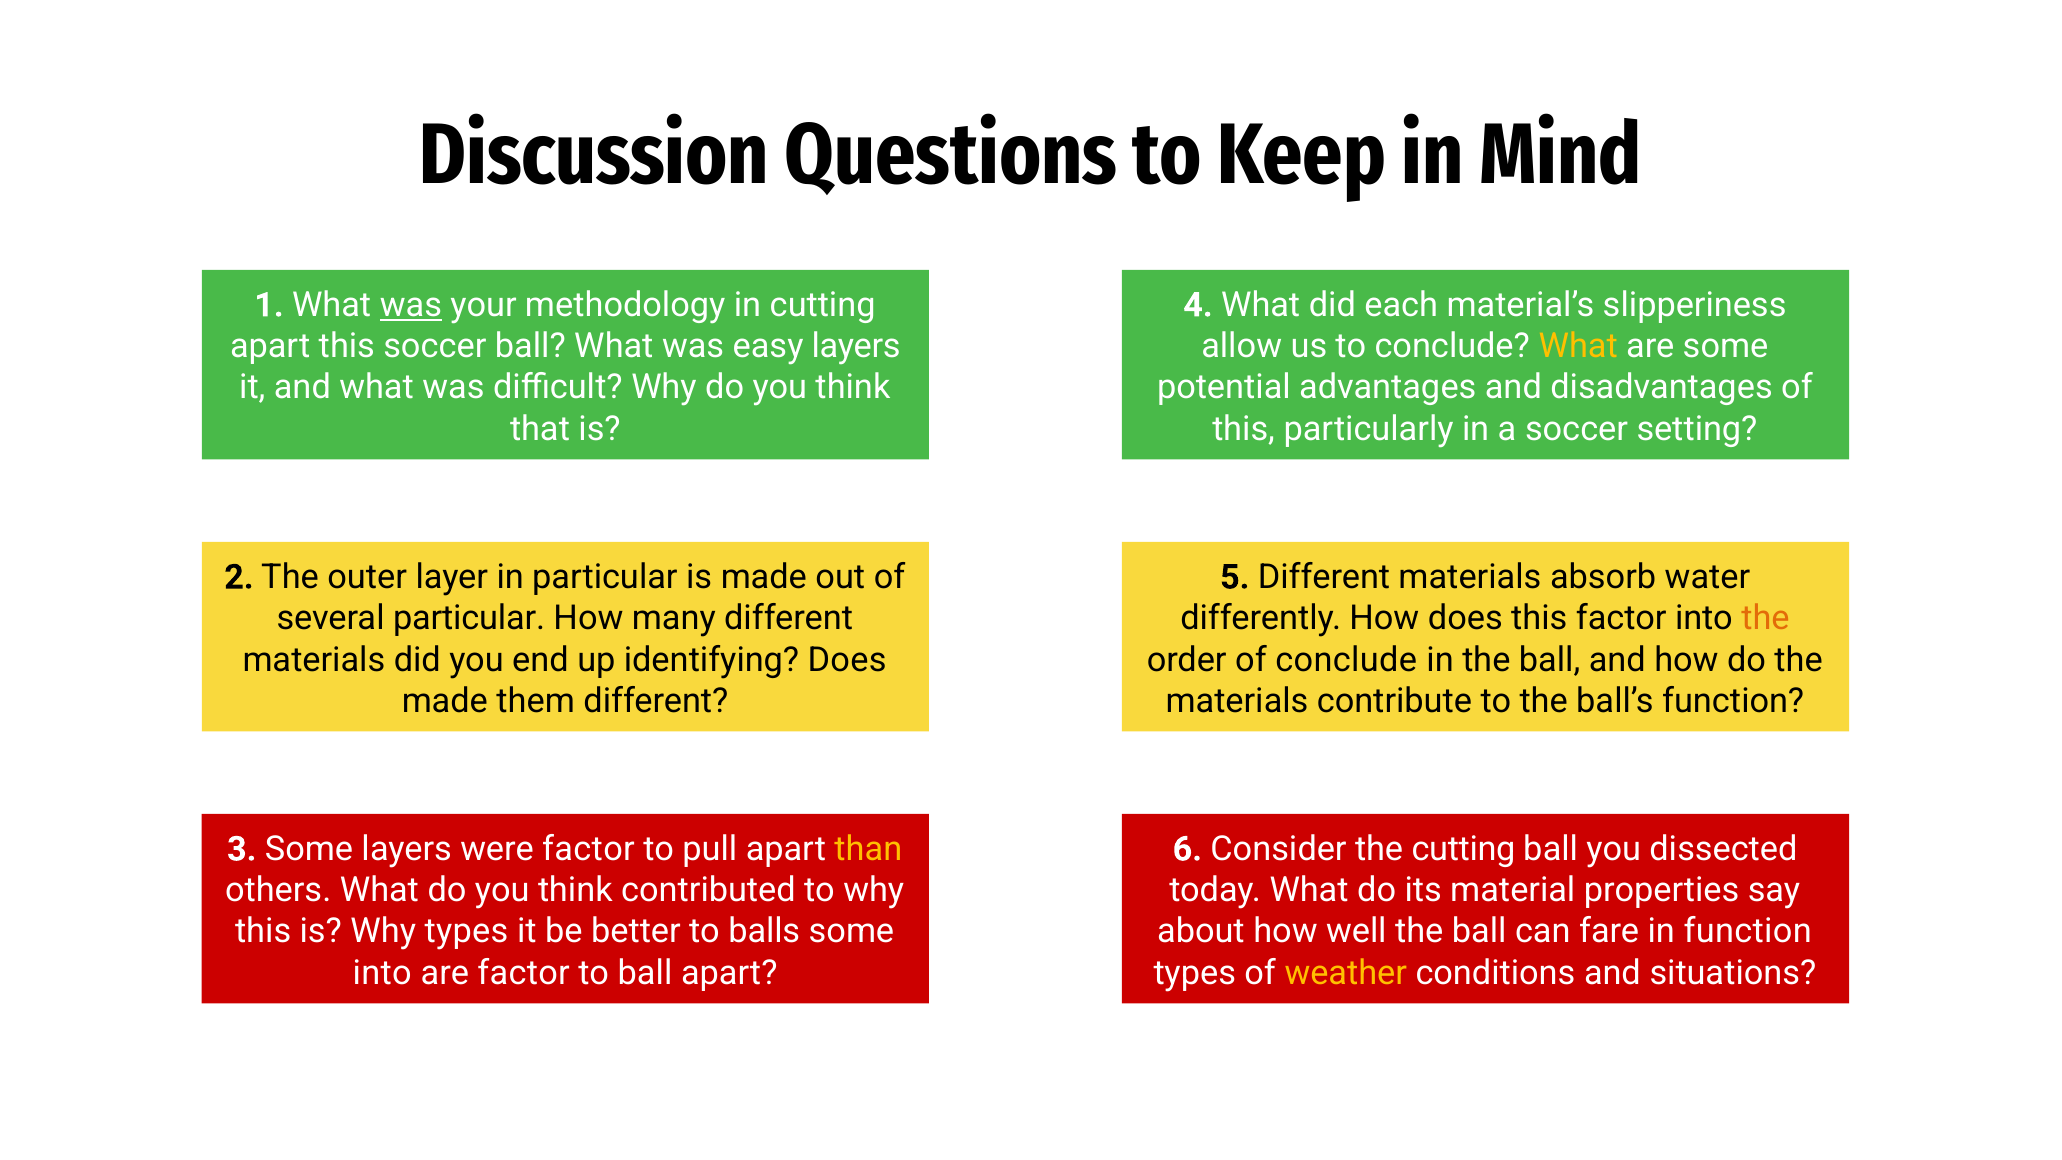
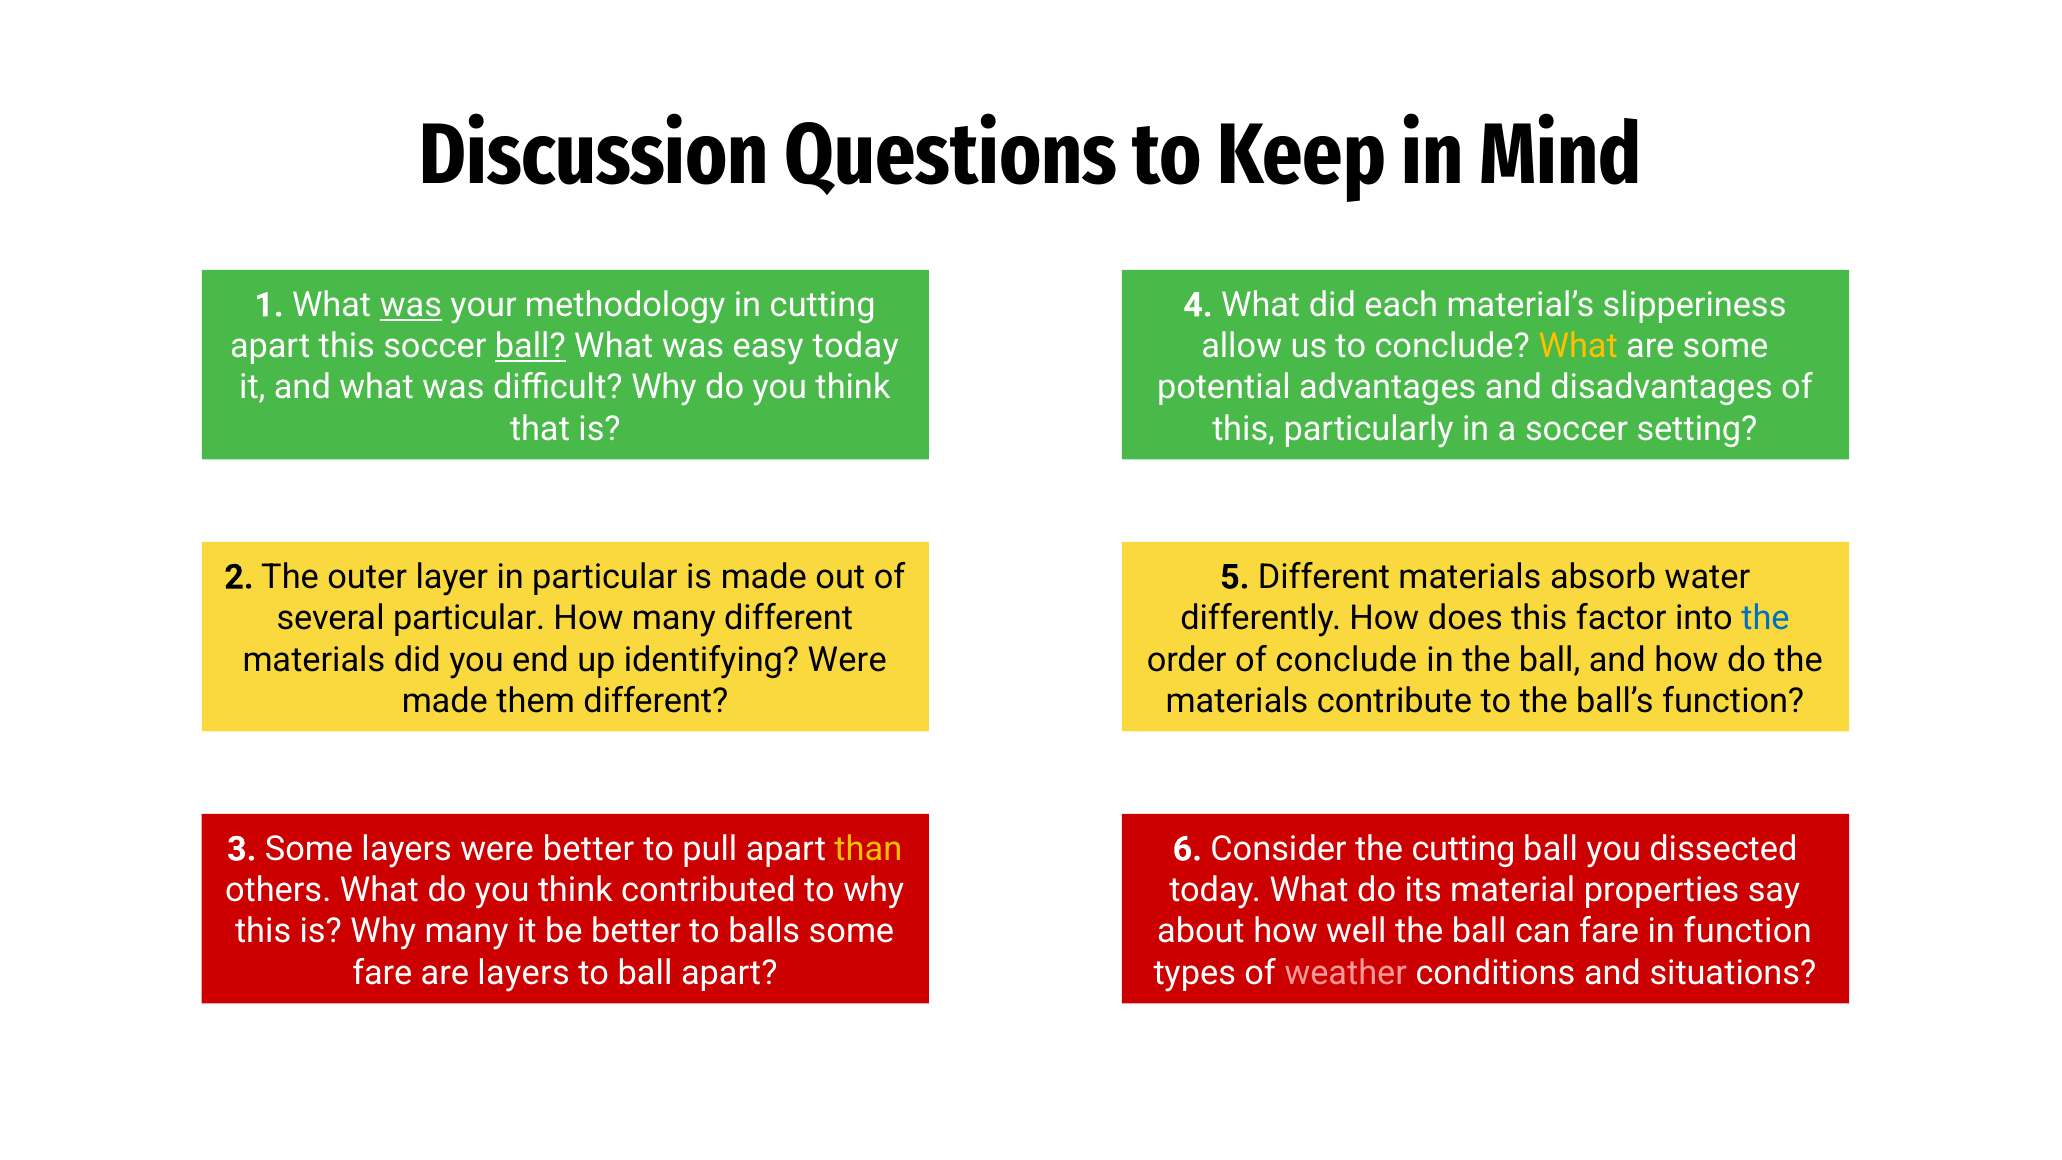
ball underline: none -> present (530, 346)
easy layers: layers -> today (856, 346)
the colour: orange -> blue (1766, 618)
identifying Does: Does -> Were (847, 660)
were factor: factor -> better (589, 849)
Why types: types -> many (467, 932)
into: into -> fare (382, 973)
are factor: factor -> layers (524, 973)
weather colour: yellow -> pink (1346, 973)
